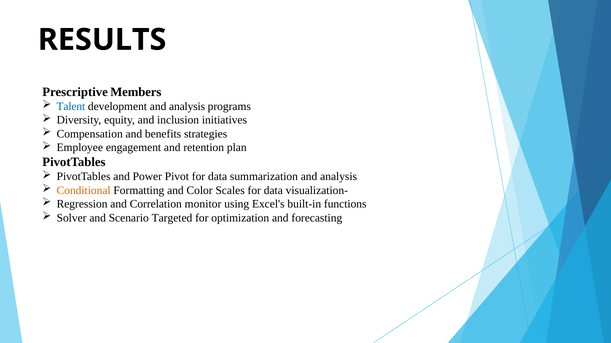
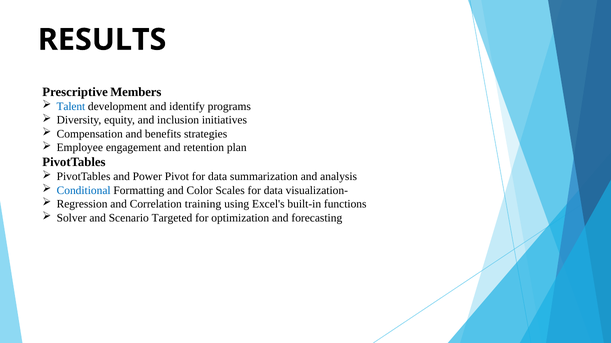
development and analysis: analysis -> identify (187, 107)
Conditional colour: orange -> blue (84, 191)
monitor: monitor -> training (203, 204)
